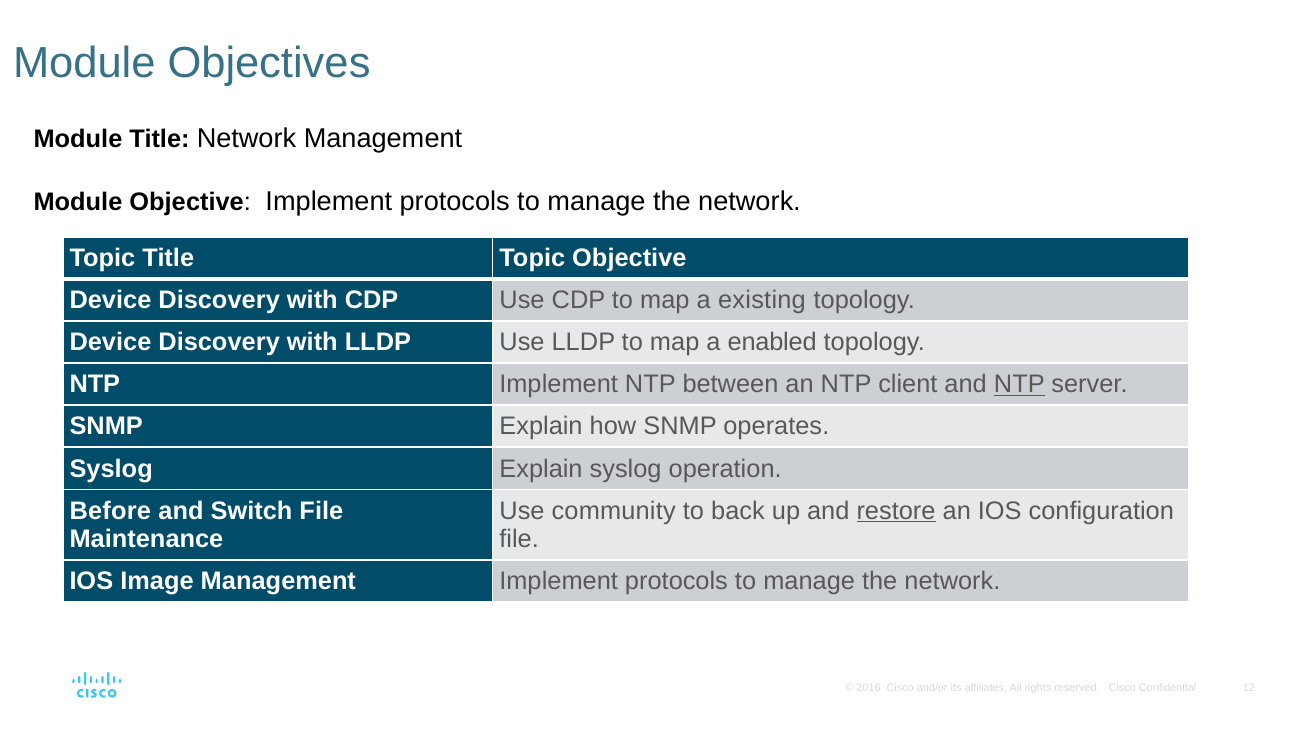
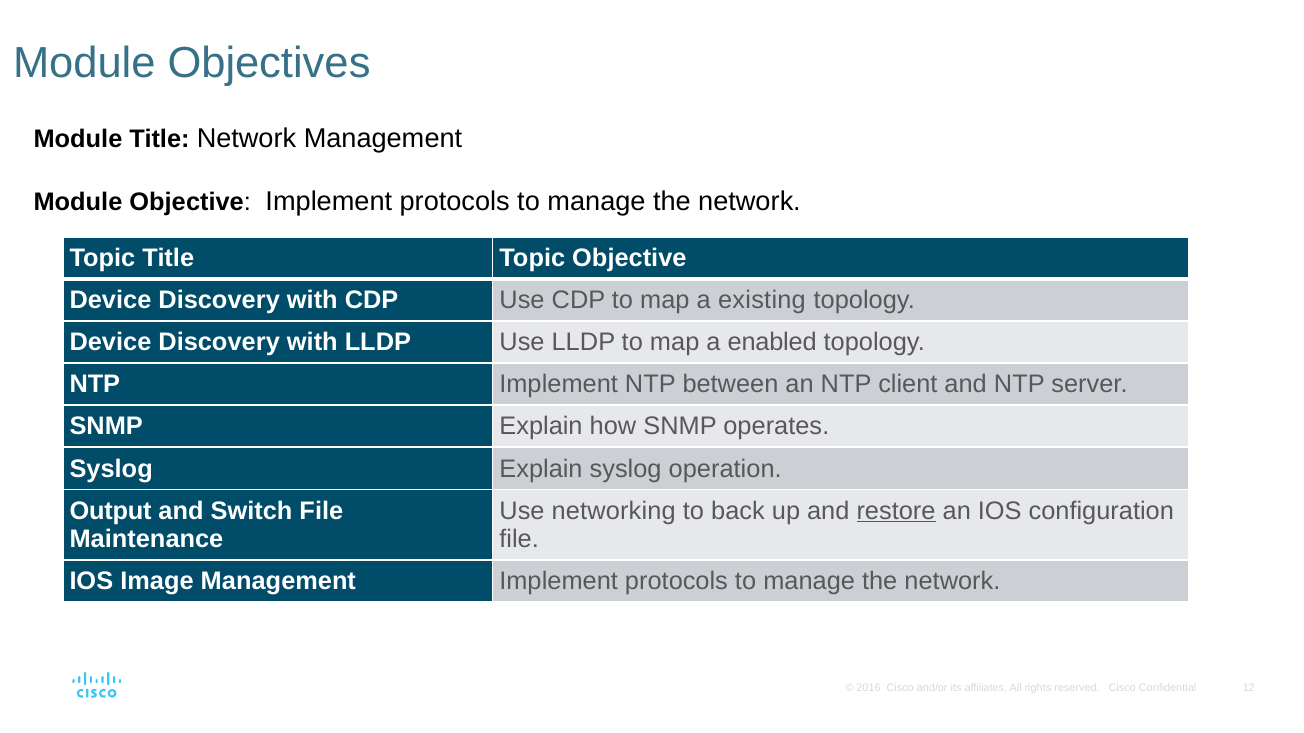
NTP underline: present -> none (1019, 385)
Before: Before -> Output (111, 511)
community: community -> networking (614, 511)
